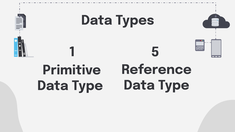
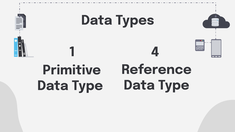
5: 5 -> 4 (155, 52)
